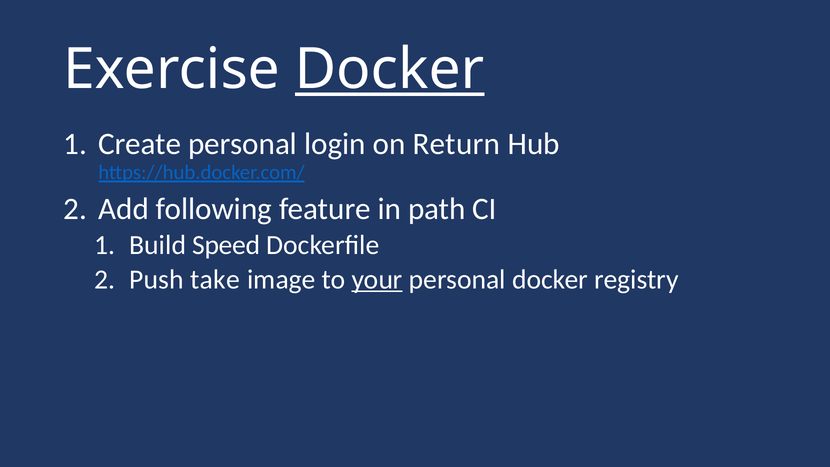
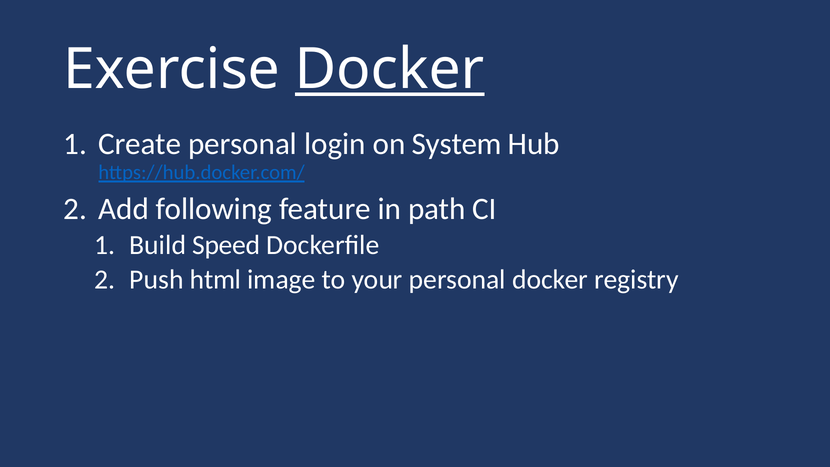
Return: Return -> System (457, 144)
take: take -> html (216, 279)
your underline: present -> none (377, 279)
